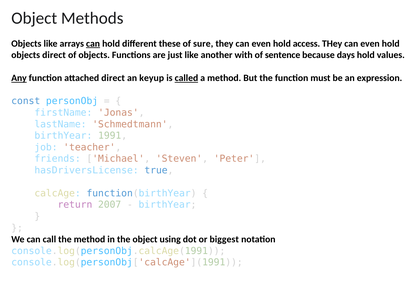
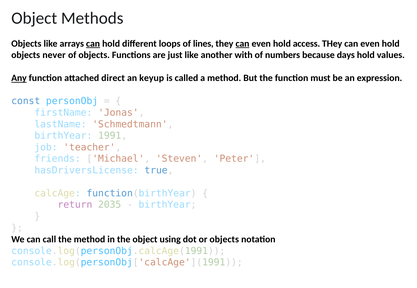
these: these -> loops (170, 44)
sure: sure -> lines (203, 44)
can underline: none -> present (242, 44)
objects direct: direct -> never (54, 55)
sentence: sentence -> numbers (283, 55)
called underline: present -> none (186, 78)
2007: 2007 -> 2035 (110, 205)
or biggest: biggest -> objects (224, 240)
